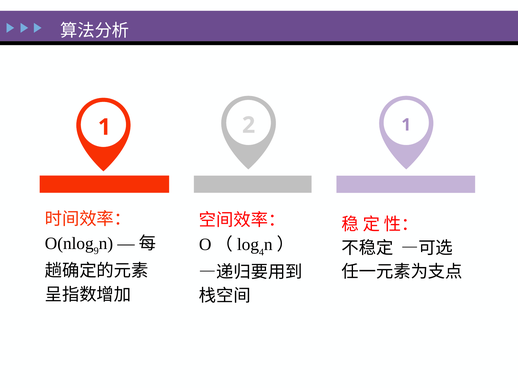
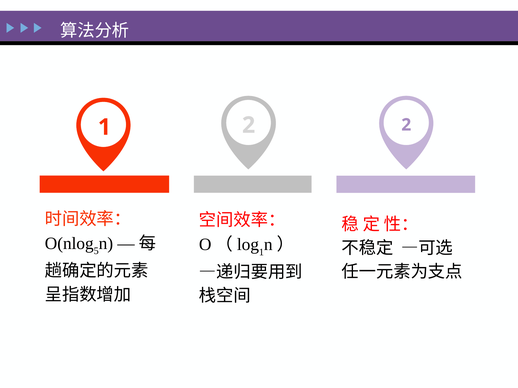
2 1: 1 -> 2 (406, 125)
9: 9 -> 5 (96, 251)
4: 4 -> 1 (261, 252)
